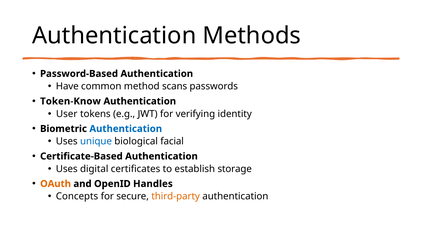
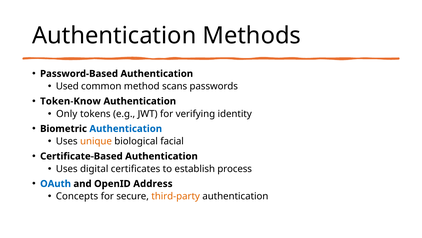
Have: Have -> Used (67, 86)
User: User -> Only (67, 114)
unique colour: blue -> orange (96, 141)
storage: storage -> process (235, 168)
OAuth colour: orange -> blue (56, 183)
Handles: Handles -> Address (153, 183)
